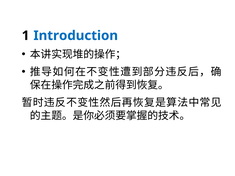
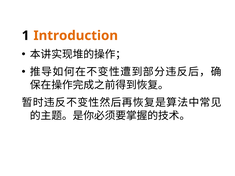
Introduction colour: blue -> orange (76, 36)
